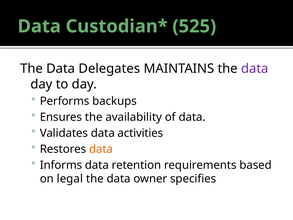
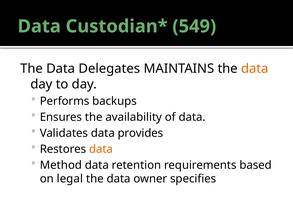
525: 525 -> 549 (194, 26)
data colour: purple -> orange (255, 69)
activities: activities -> provides (140, 133)
Informs: Informs -> Method (61, 165)
